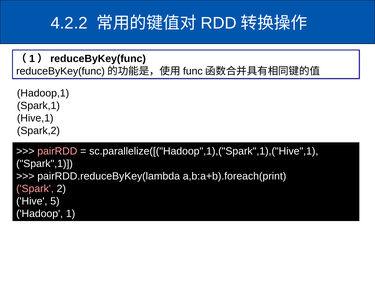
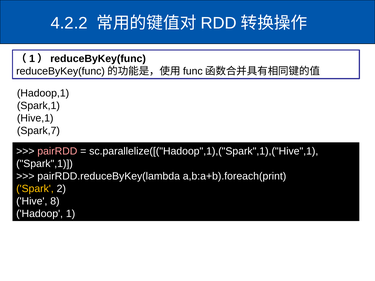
Spark,2: Spark,2 -> Spark,7 (38, 131)
Spark colour: pink -> yellow (35, 189)
5: 5 -> 8 (55, 201)
